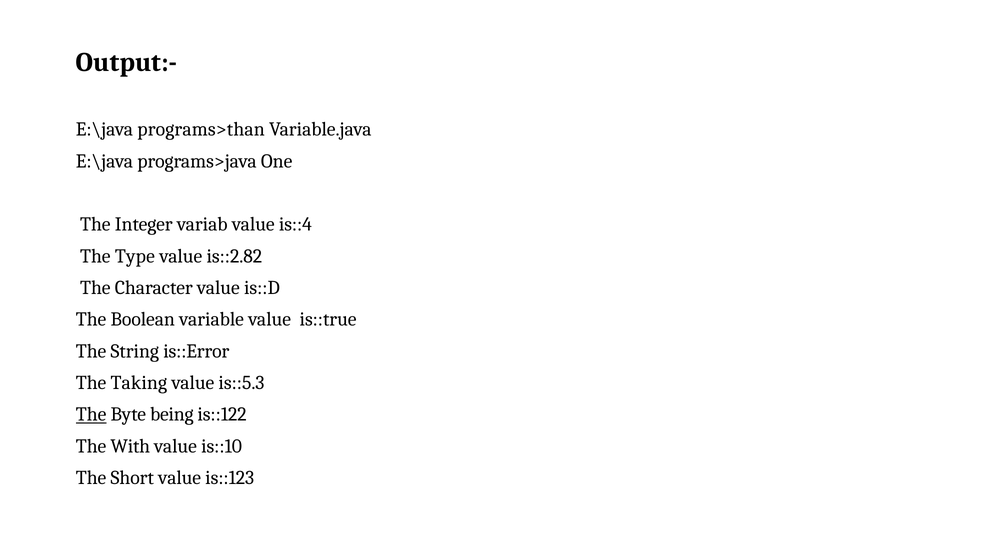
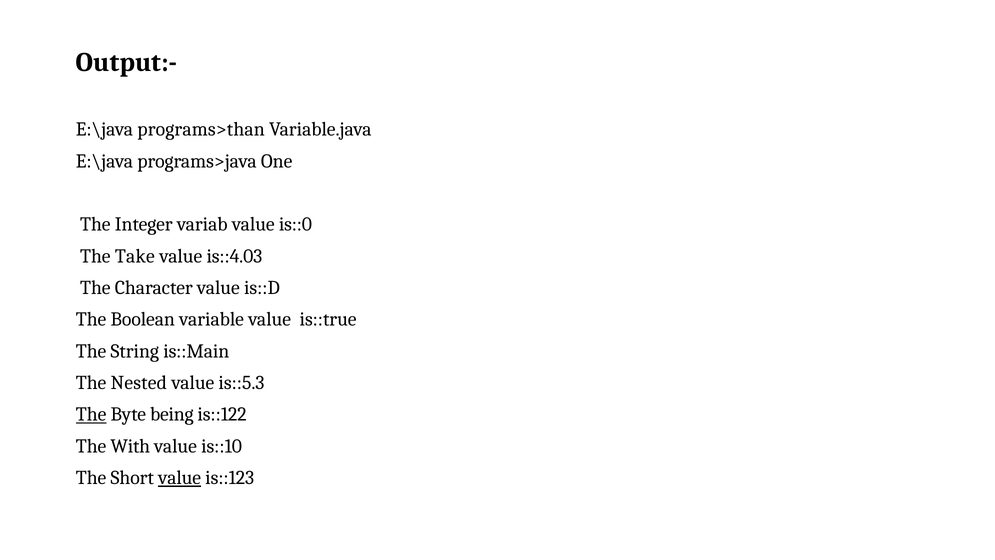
is::4: is::4 -> is::0 (295, 224)
Type: Type -> Take (135, 256)
is::2.82: is::2.82 -> is::4.03 (234, 256)
is::Error: is::Error -> is::Main (196, 351)
Taking: Taking -> Nested (139, 383)
value underline: none -> present (180, 477)
